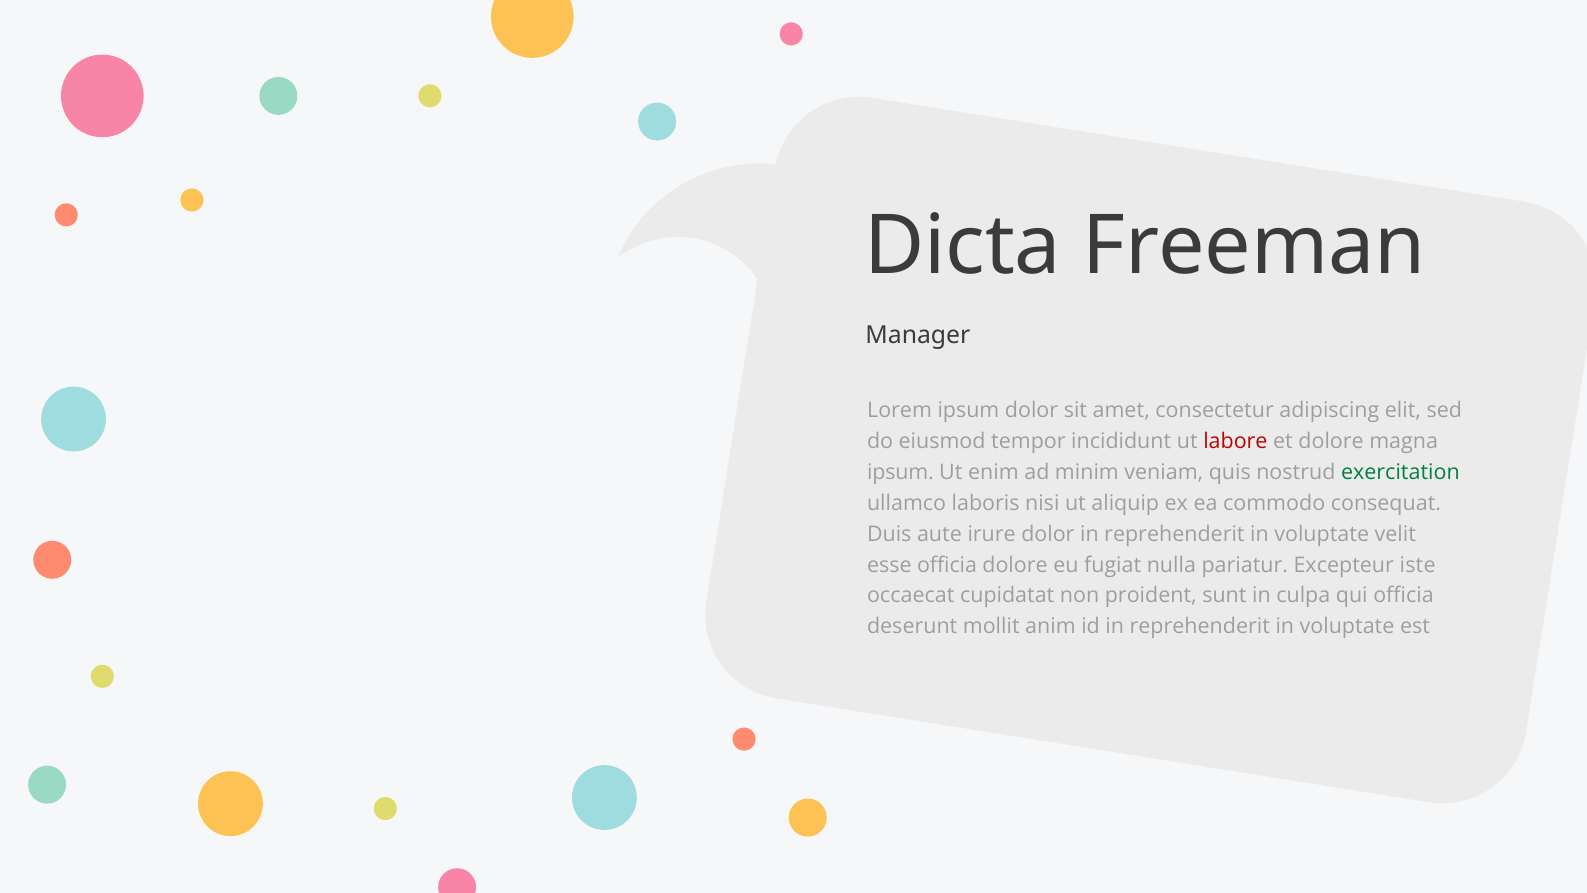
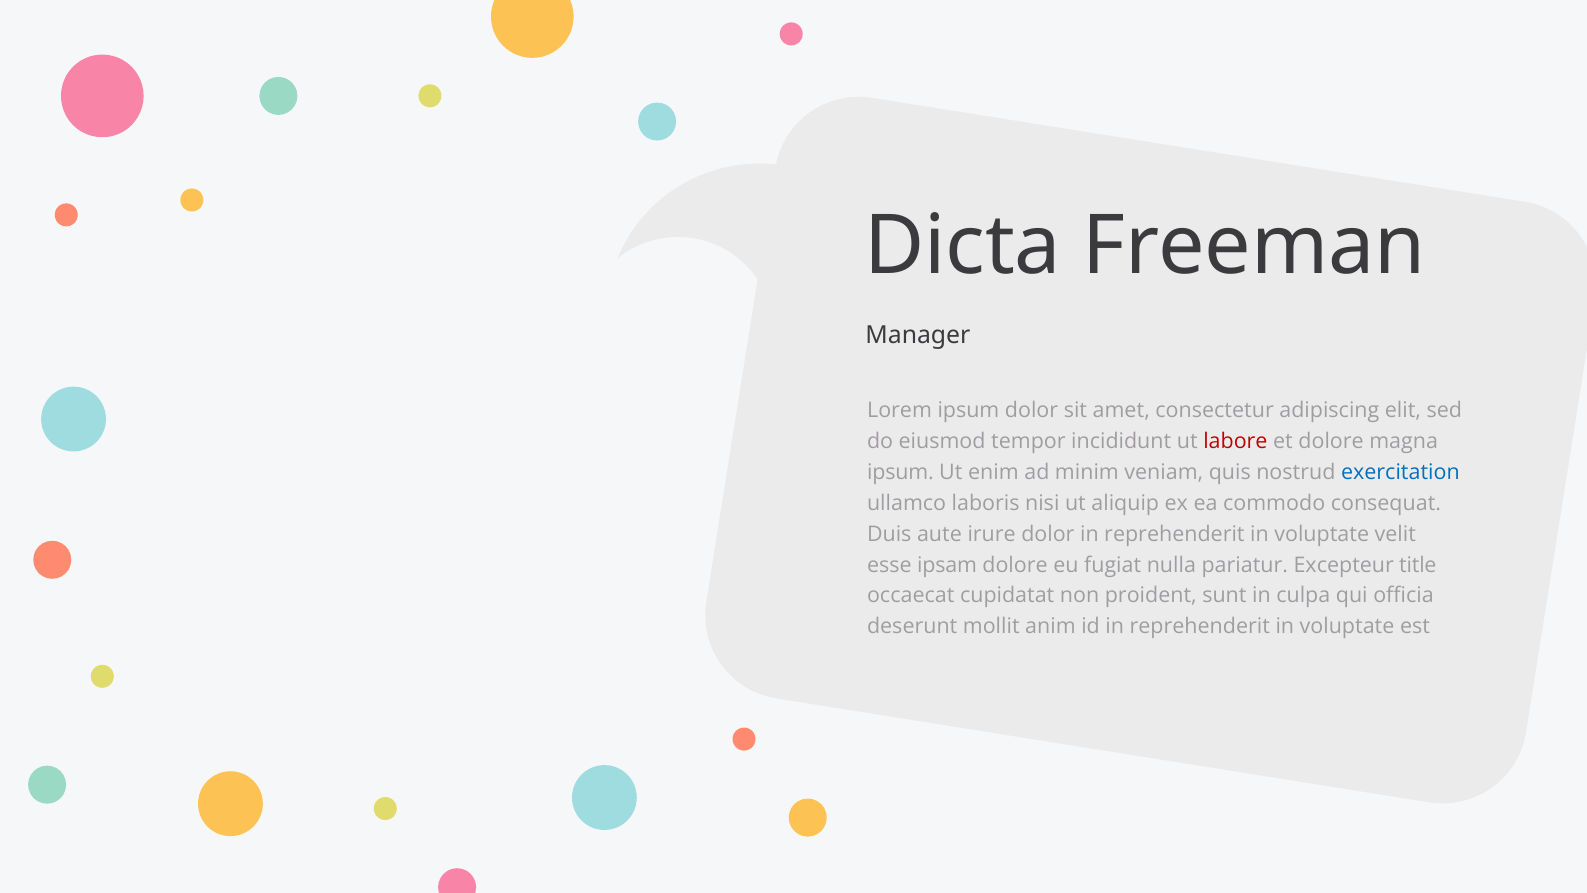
exercitation colour: green -> blue (1400, 472)
esse officia: officia -> ipsam (947, 565)
iste: iste -> title (1418, 565)
